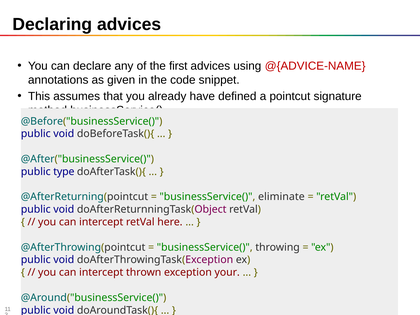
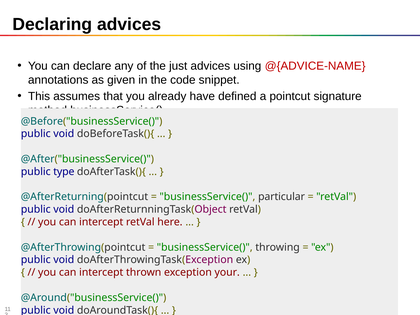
first: first -> just (178, 66)
eliminate: eliminate -> particular (282, 197)
